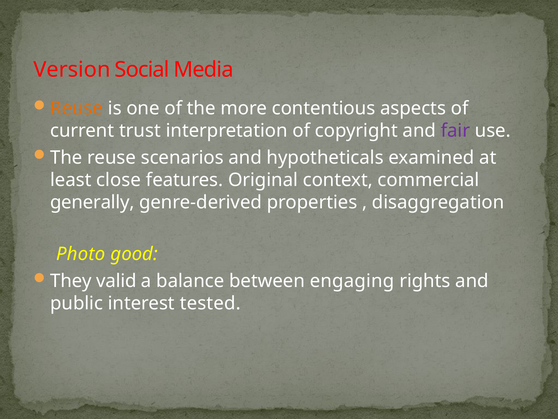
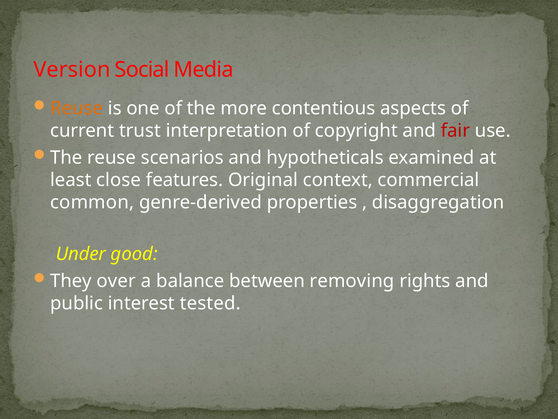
fair colour: purple -> red (455, 131)
generally: generally -> common (92, 202)
Photo: Photo -> Under (81, 254)
valid: valid -> over (116, 281)
engaging: engaging -> removing (352, 281)
